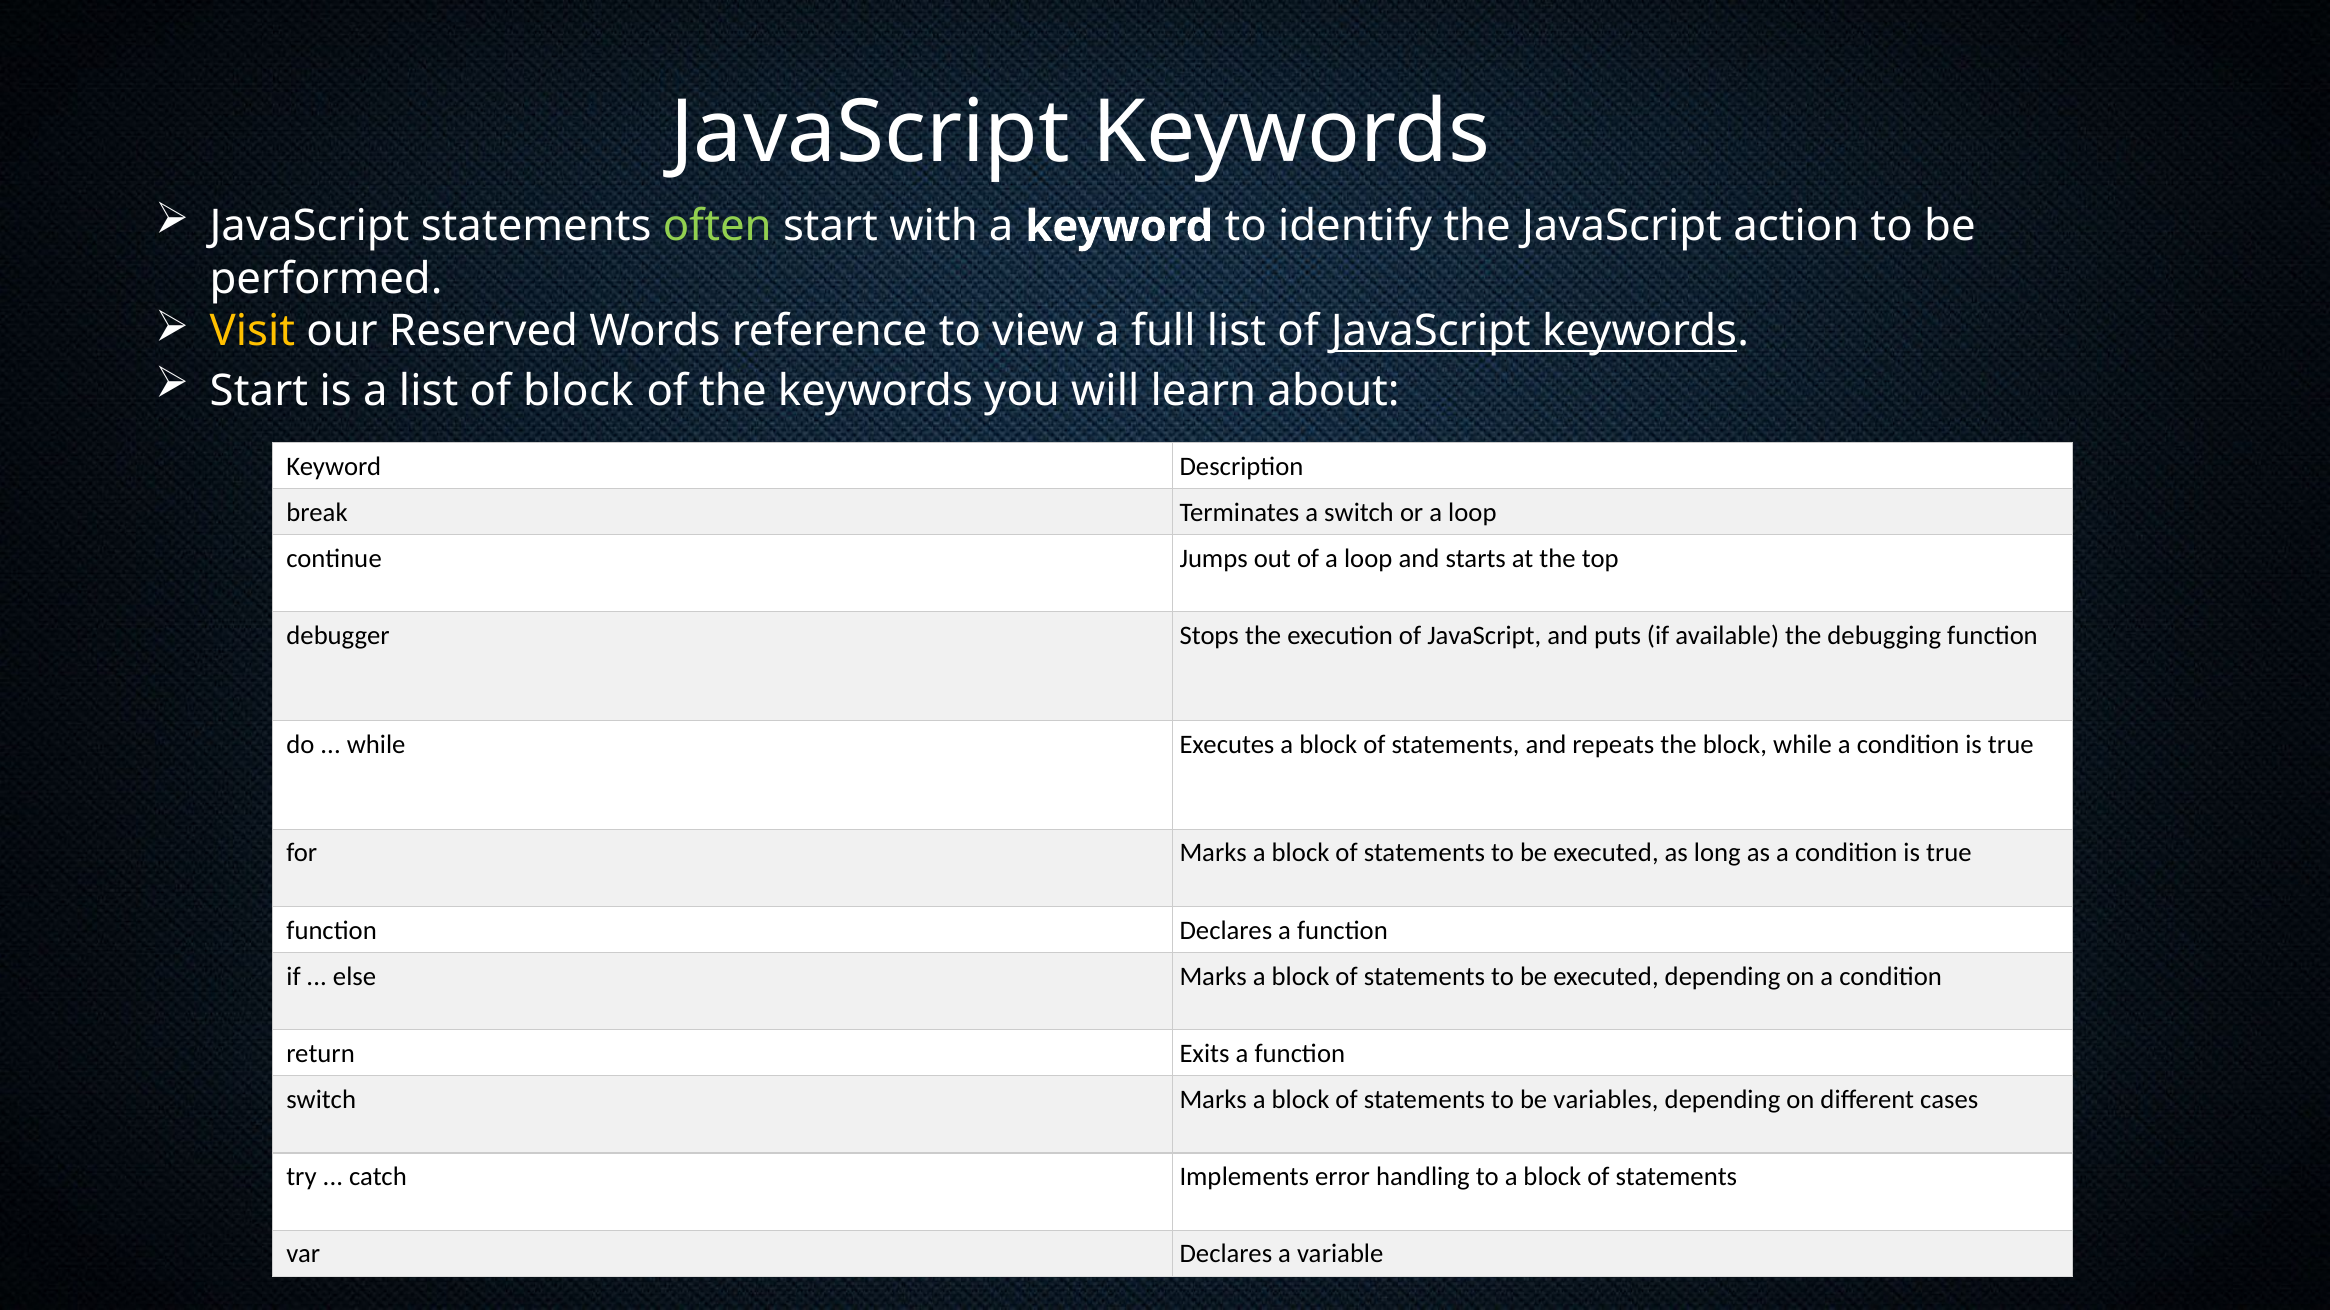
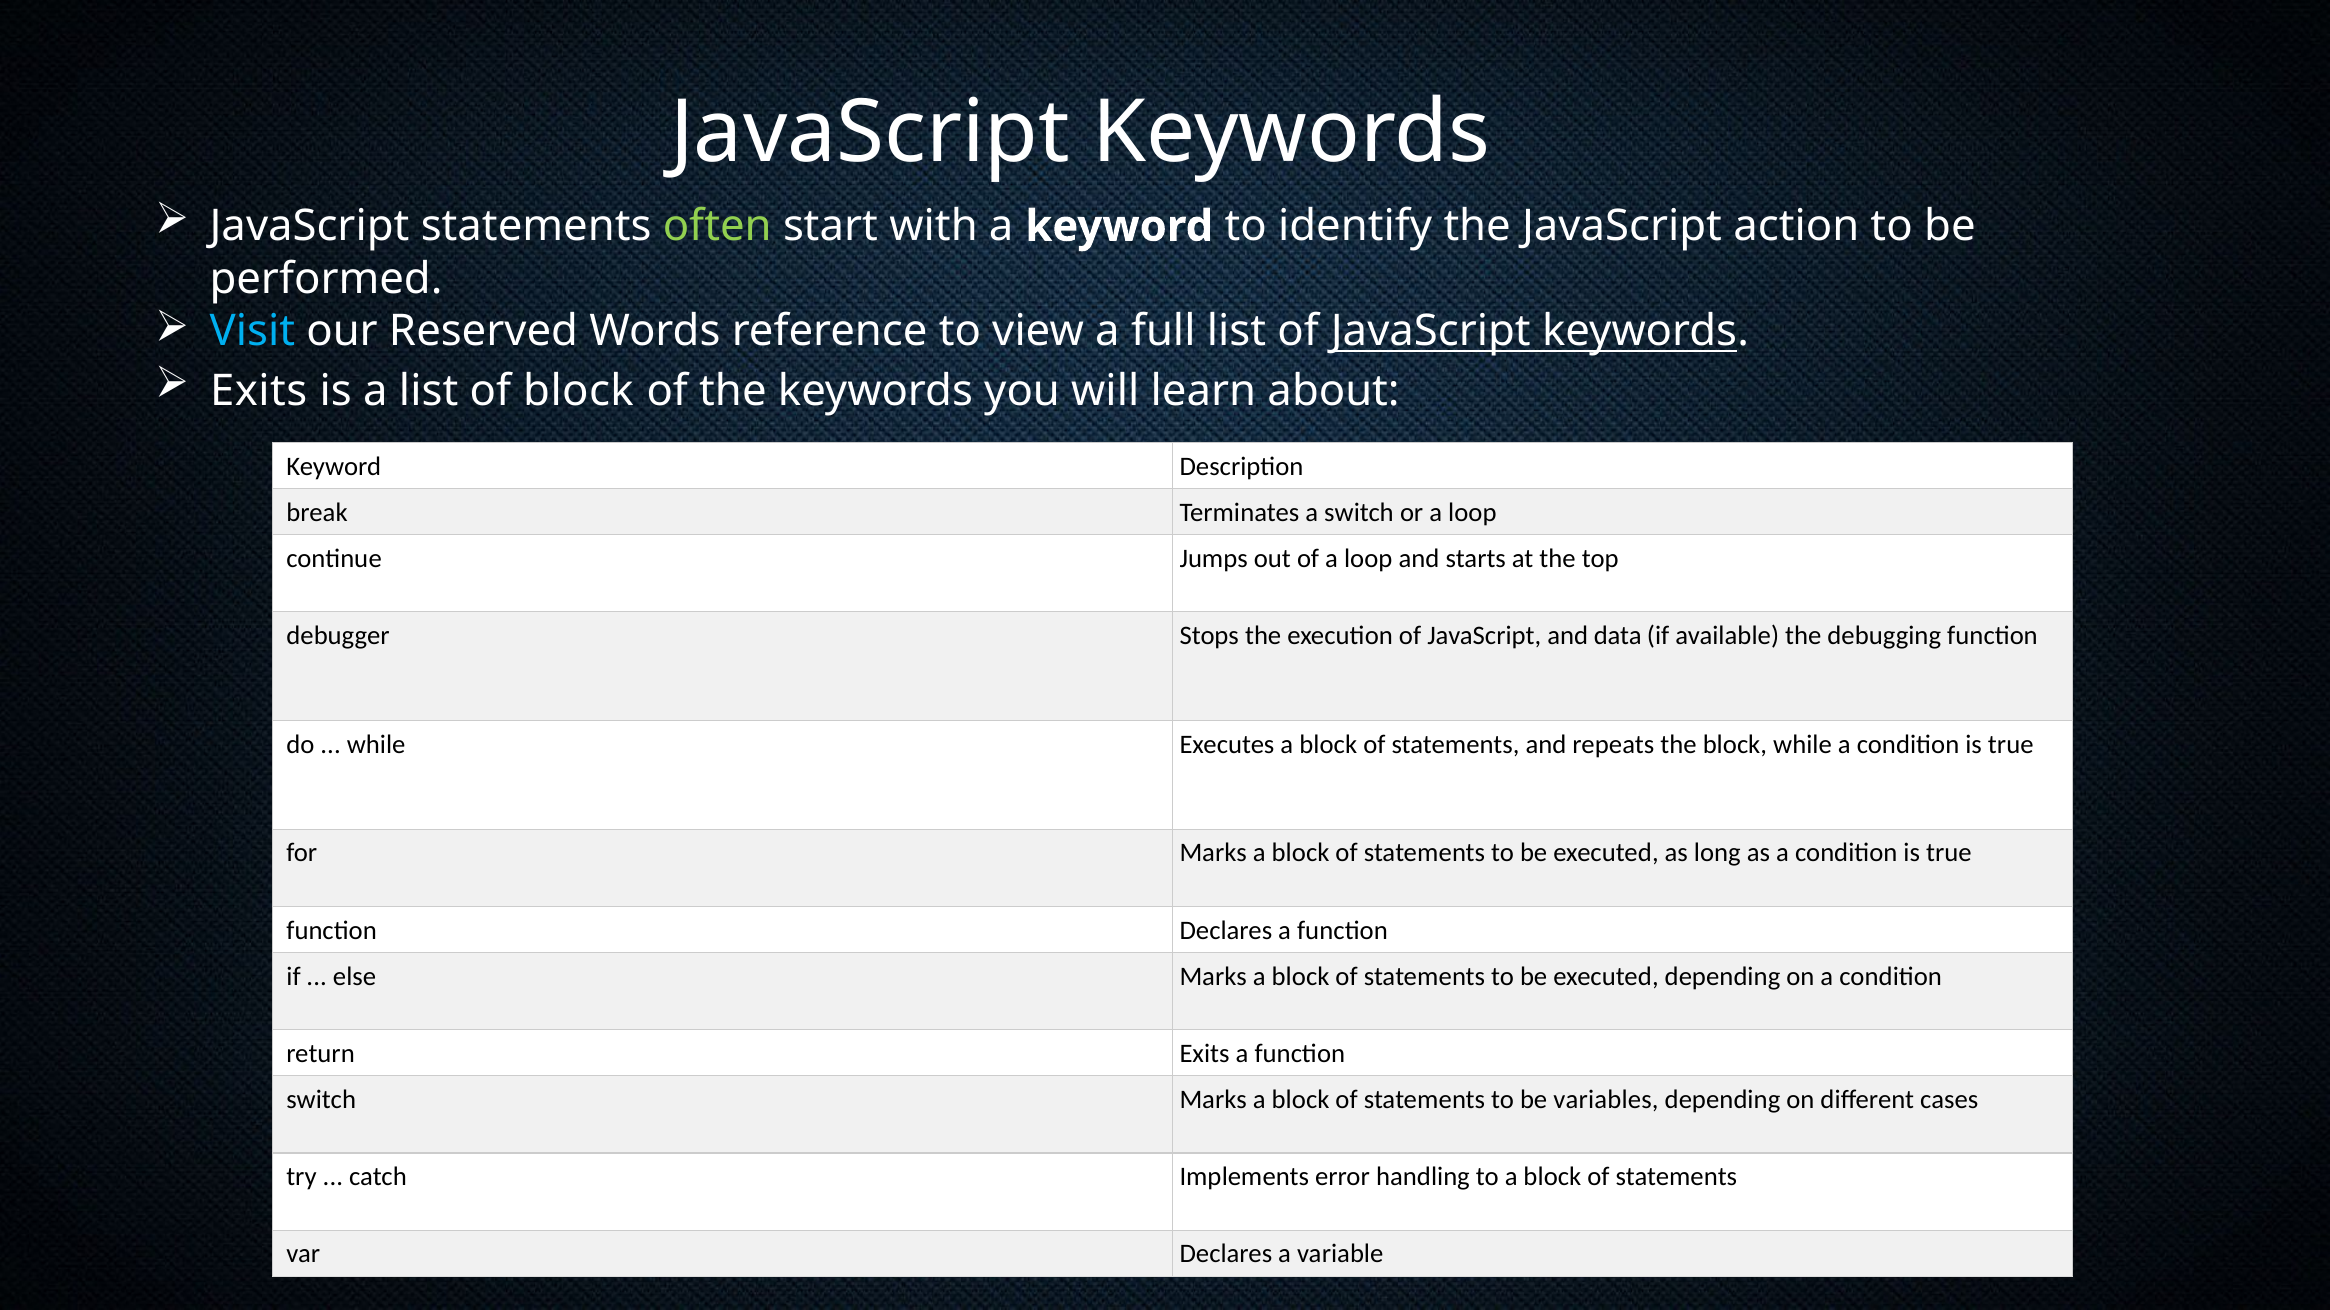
Visit colour: yellow -> light blue (252, 331)
Start: Start -> Exits (259, 391)
puts: puts -> data (1618, 636)
